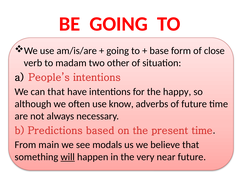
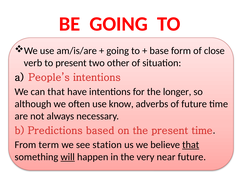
to madam: madam -> present (71, 63)
happy: happy -> longer (177, 92)
main: main -> term (49, 145)
modals: modals -> station (107, 145)
that underline: none -> present (191, 145)
